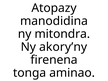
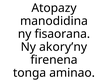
mitondra: mitondra -> fisaorana (62, 34)
